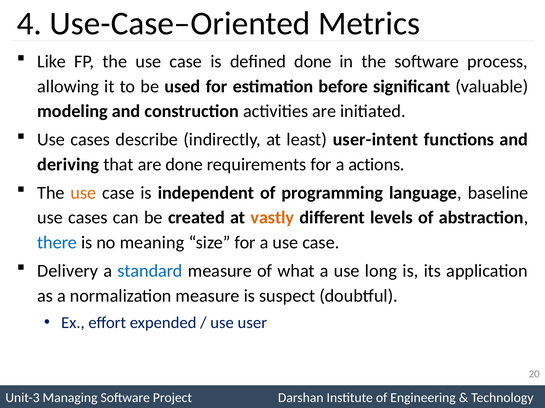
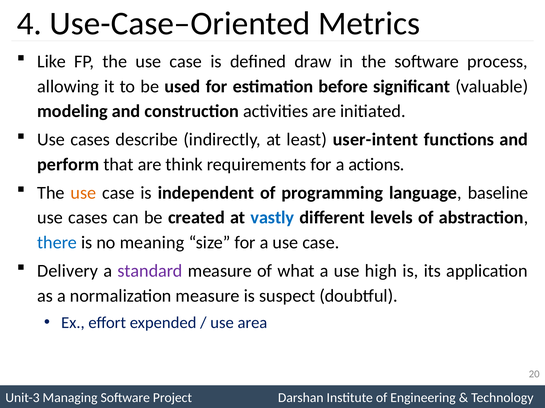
defined done: done -> draw (313, 62)
deriving: deriving -> perform (68, 165)
are done: done -> think (184, 165)
vastly colour: orange -> blue (272, 218)
standard colour: blue -> purple (150, 271)
long: long -> high (381, 271)
user: user -> area (252, 323)
